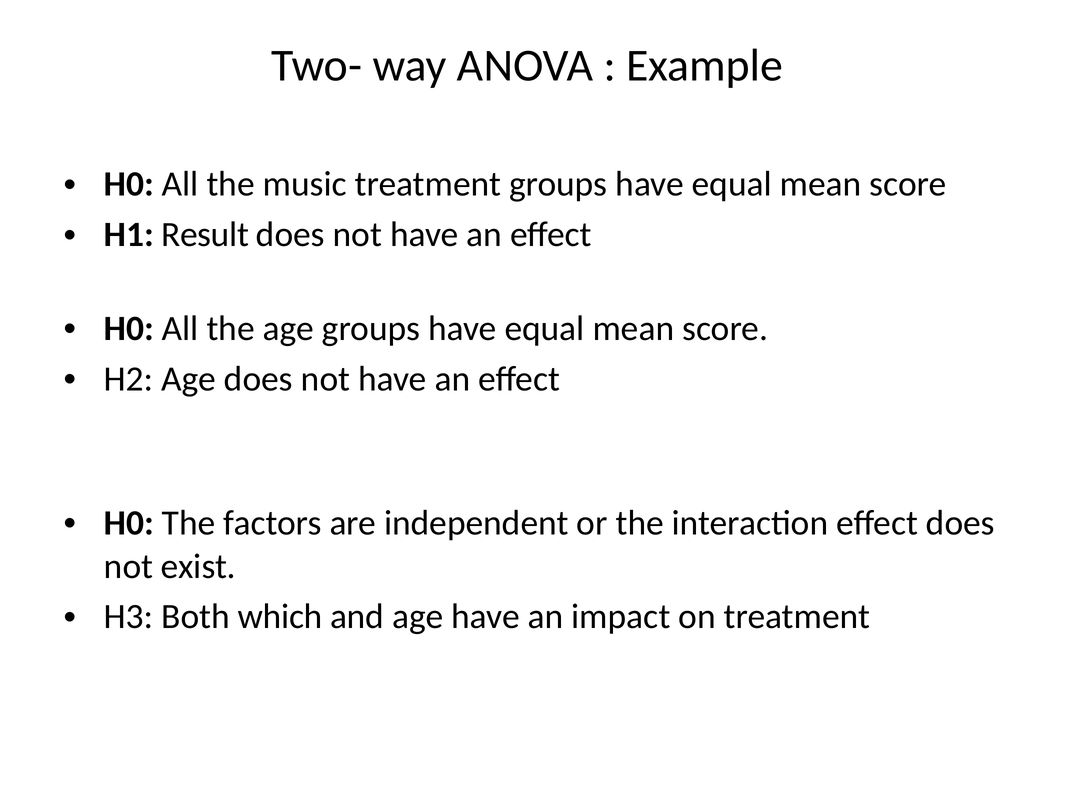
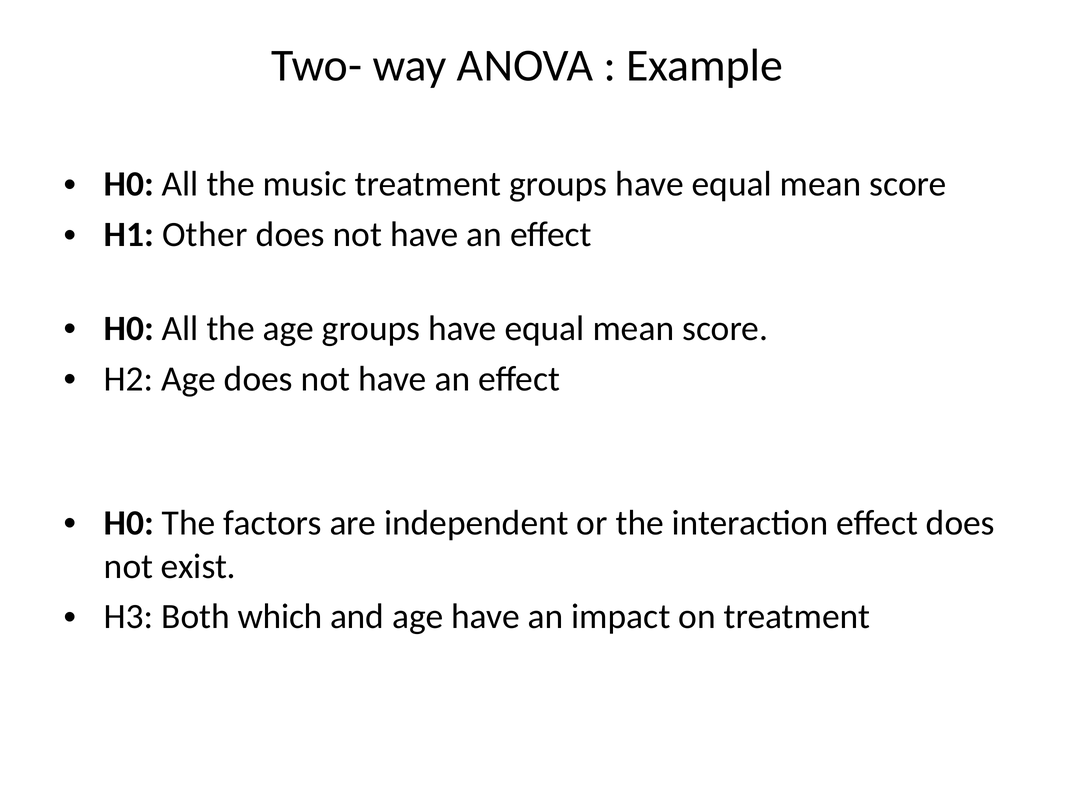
Result: Result -> Other (205, 235)
